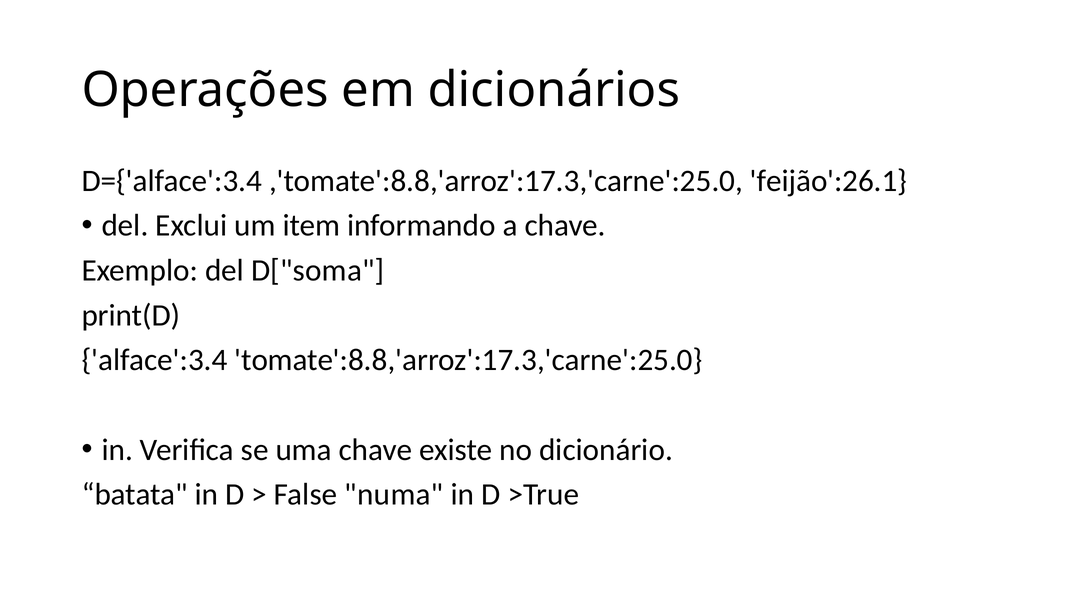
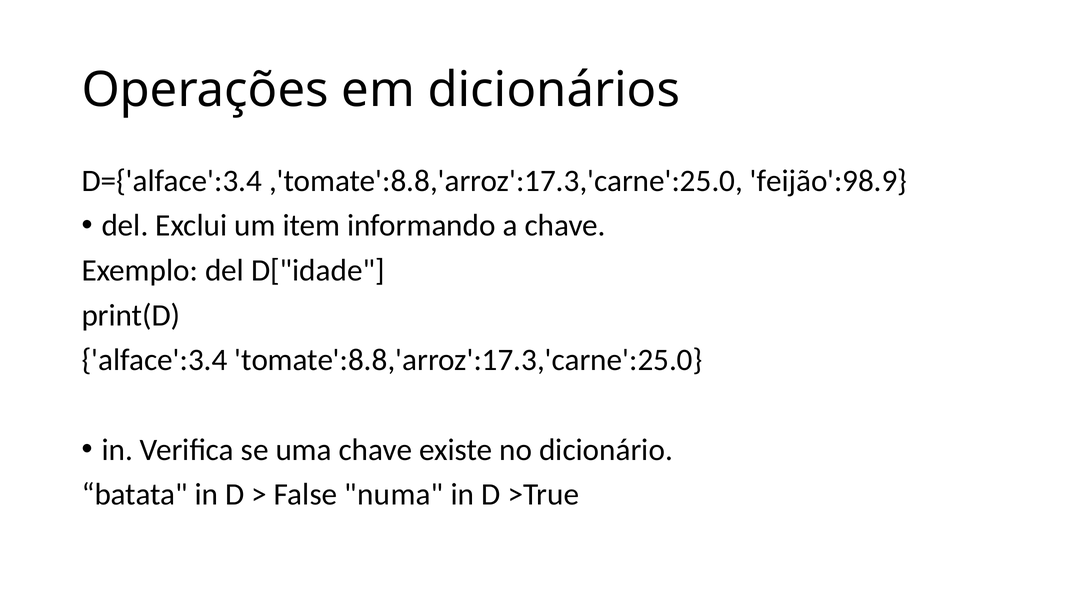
feijão':26.1: feijão':26.1 -> feijão':98.9 (829, 181)
D["soma: D["soma -> D["idade (318, 270)
